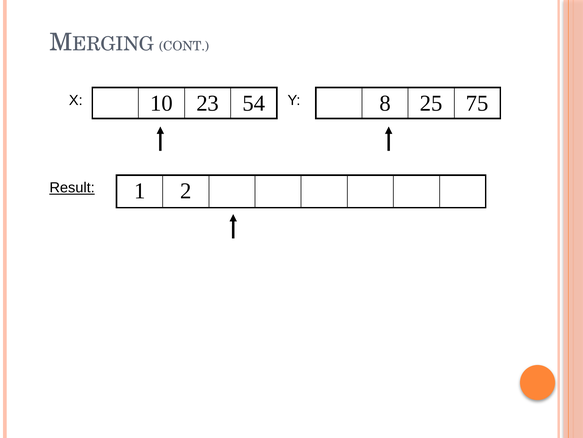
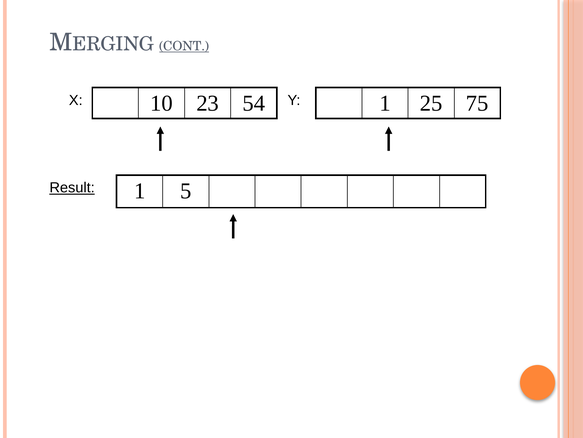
CONT underline: none -> present (184, 46)
54 8: 8 -> 1 (385, 103)
2: 2 -> 5 (186, 191)
